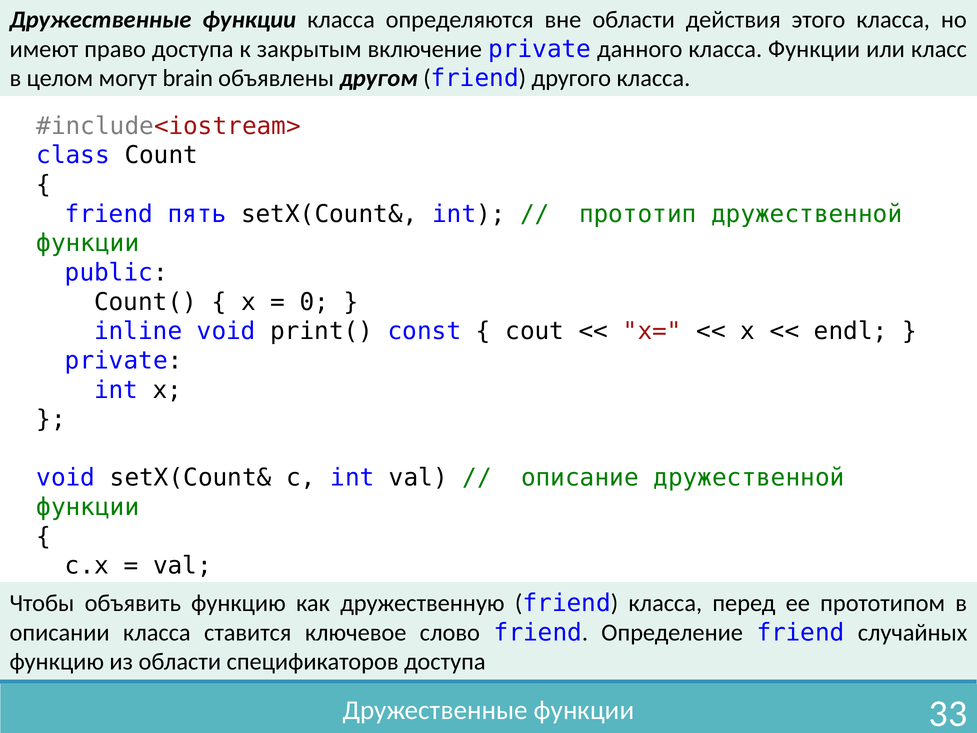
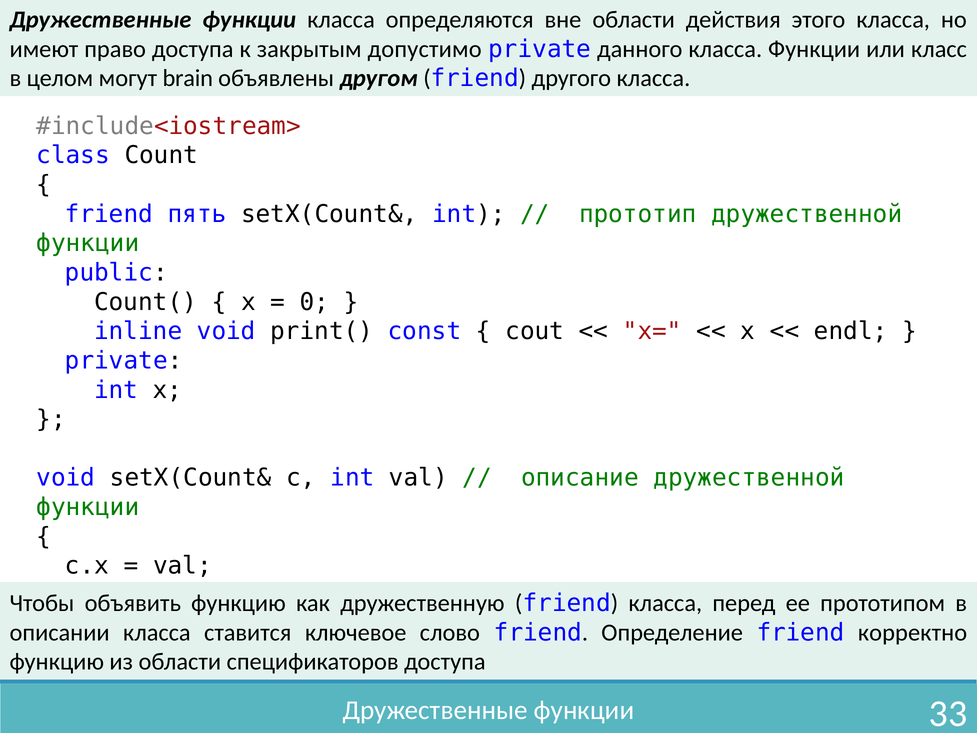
включение: включение -> допустимо (425, 49)
случайных: случайных -> корректно (912, 632)
